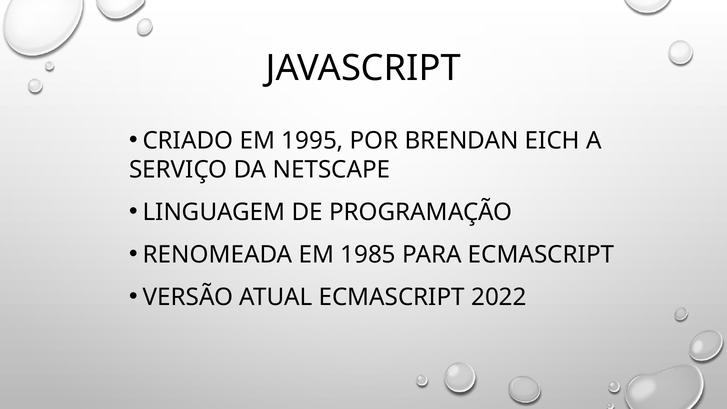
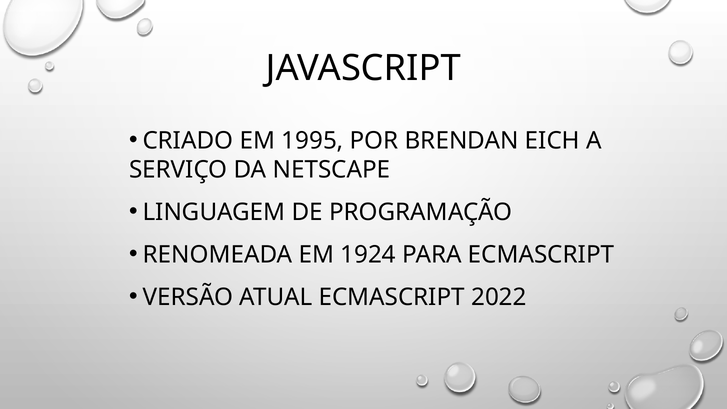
1985: 1985 -> 1924 (368, 255)
